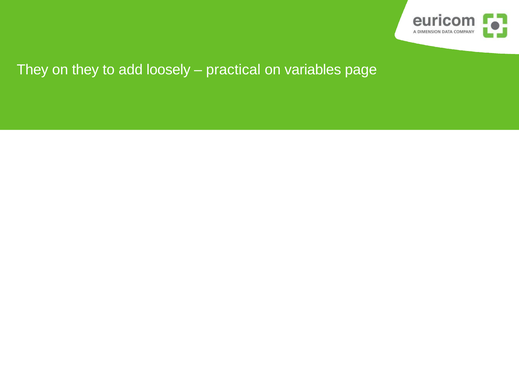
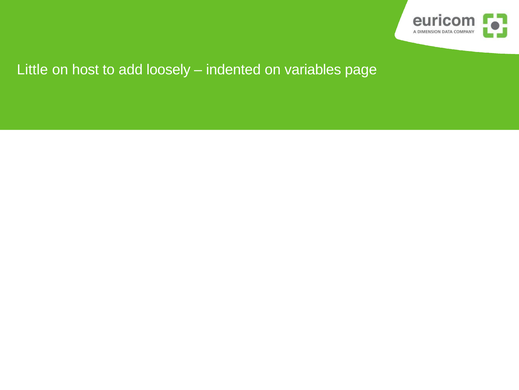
They: They -> Little (32, 69)
on they: they -> host (85, 69)
practical: practical -> indented (233, 69)
